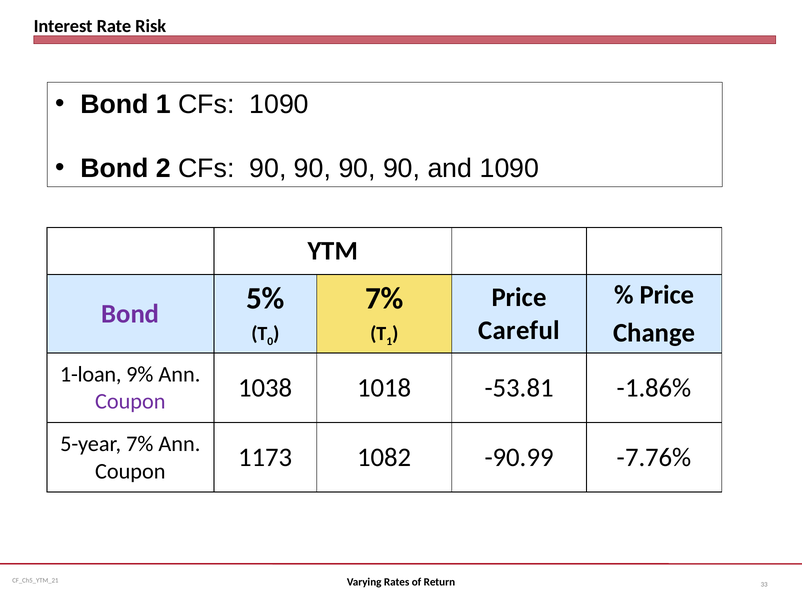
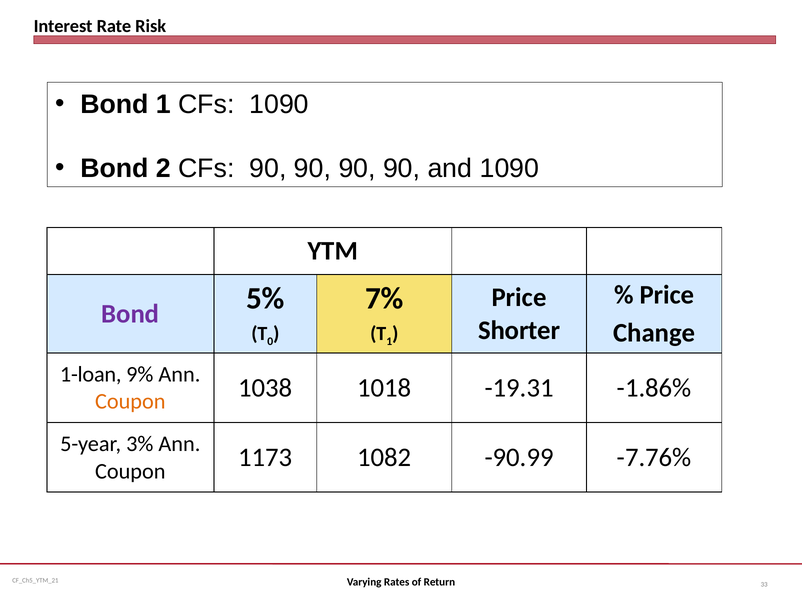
Careful: Careful -> Shorter (519, 330)
Coupon colour: purple -> orange (130, 401)
-53.81: -53.81 -> -19.31 (519, 388)
5-year 7%: 7% -> 3% (140, 444)
